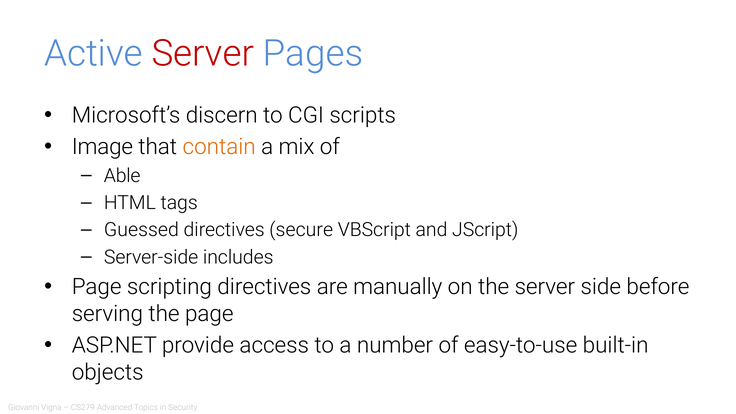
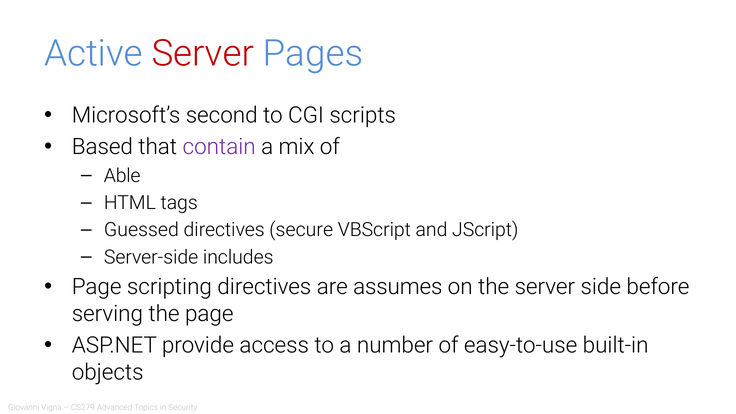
discern: discern -> second (222, 115)
Image: Image -> Based (102, 147)
contain colour: orange -> purple (219, 147)
manually: manually -> assumes (398, 287)
